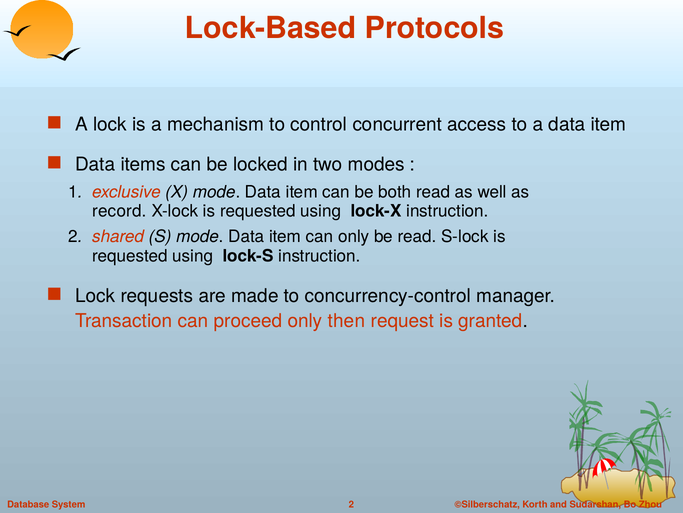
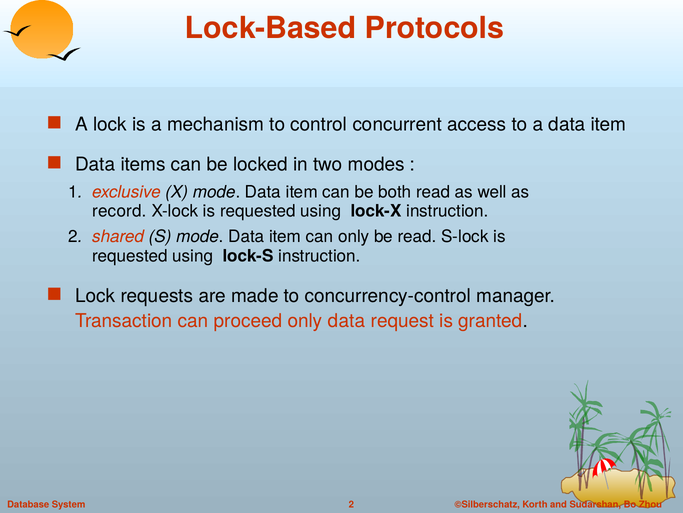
only then: then -> data (347, 321)
